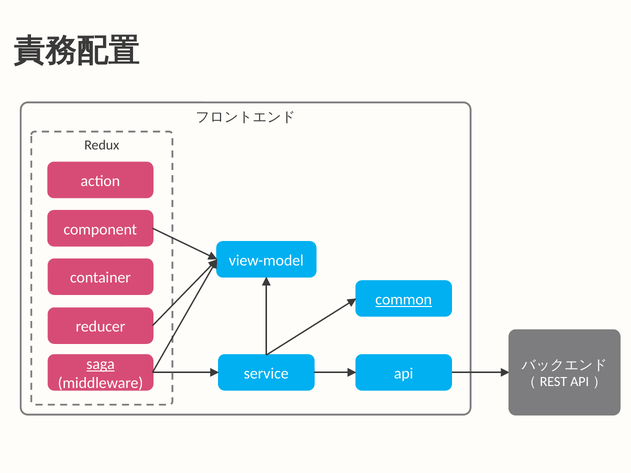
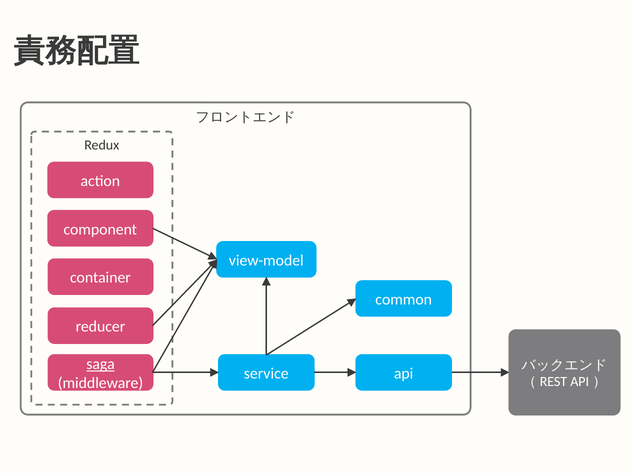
common underline: present -> none (404, 300)
